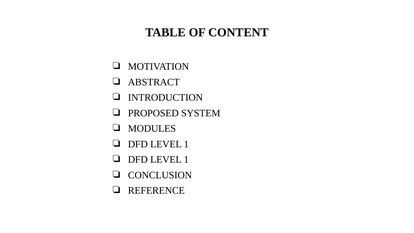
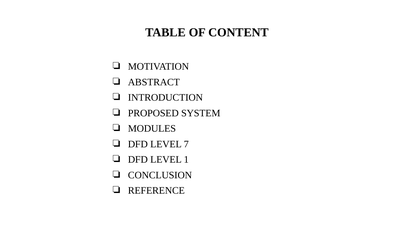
1: 1 -> 7 (186, 144)
